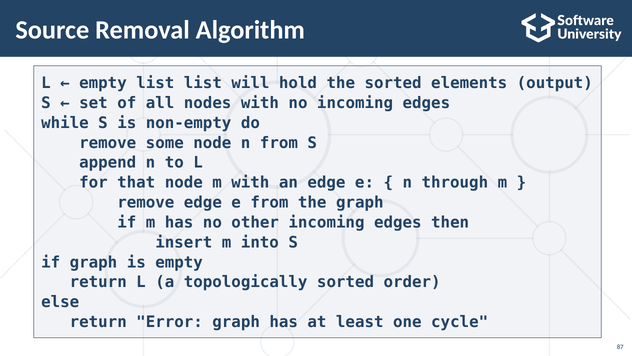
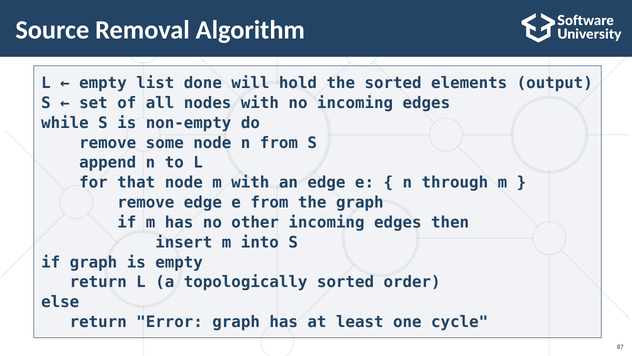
list list: list -> done (203, 83)
